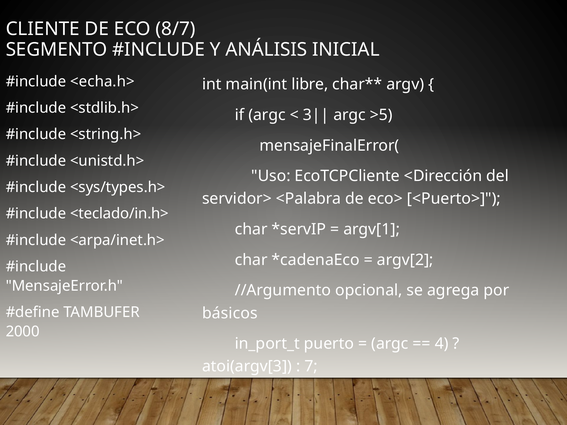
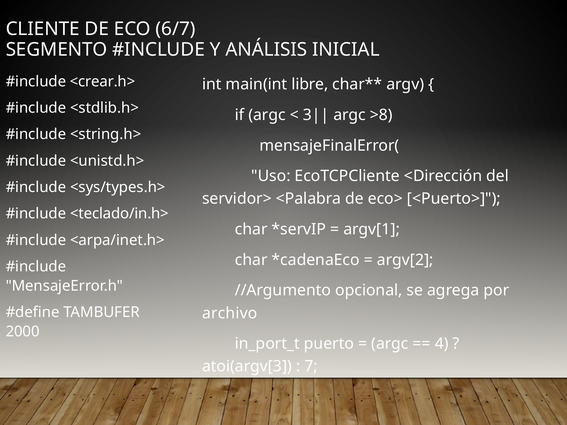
8/7: 8/7 -> 6/7 (176, 29)
<echa.h>: <echa.h> -> <crear.h> (103, 82)
>5: >5 -> >8 (381, 115)
básicos: básicos -> archivo (230, 313)
